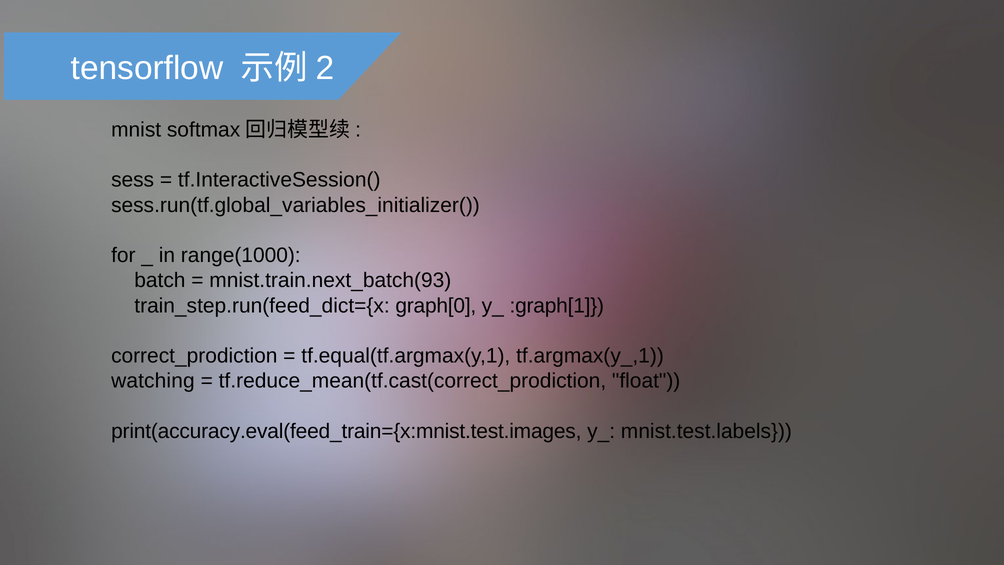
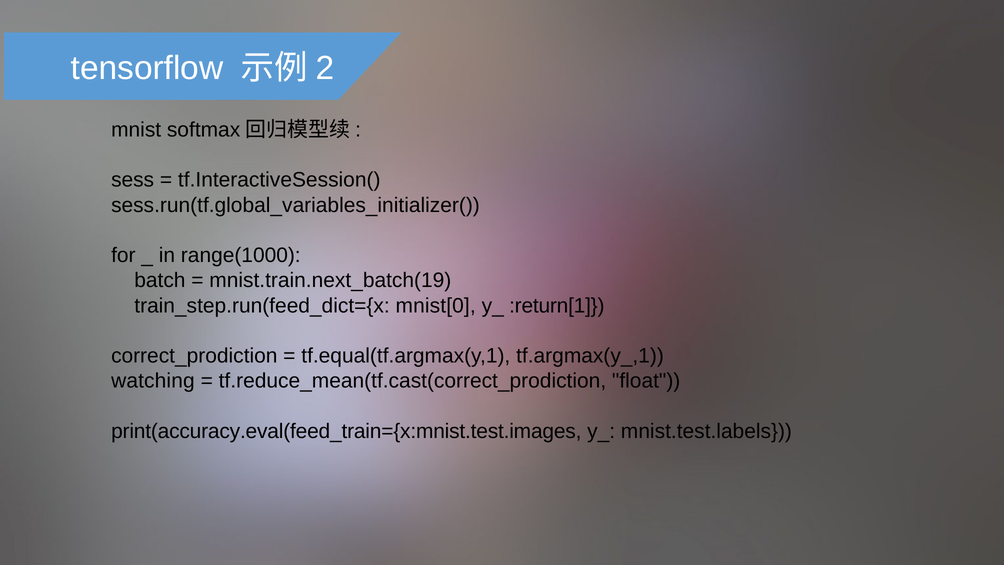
mnist.train.next_batch(93: mnist.train.next_batch(93 -> mnist.train.next_batch(19 (330, 280)
graph[0: graph[0 -> mnist[0 (436, 305)
:graph[1: :graph[1 -> :return[1 (557, 305)
